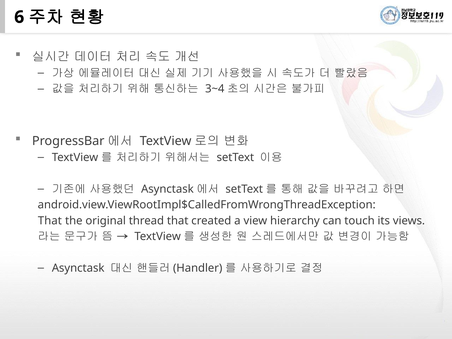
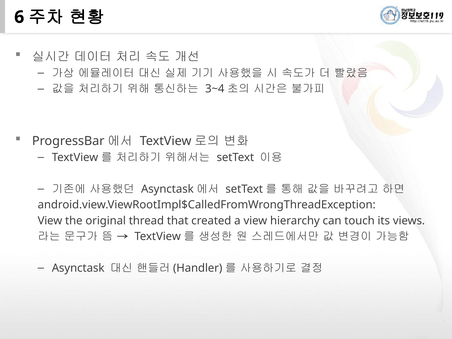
That: That -> View (50, 221)
